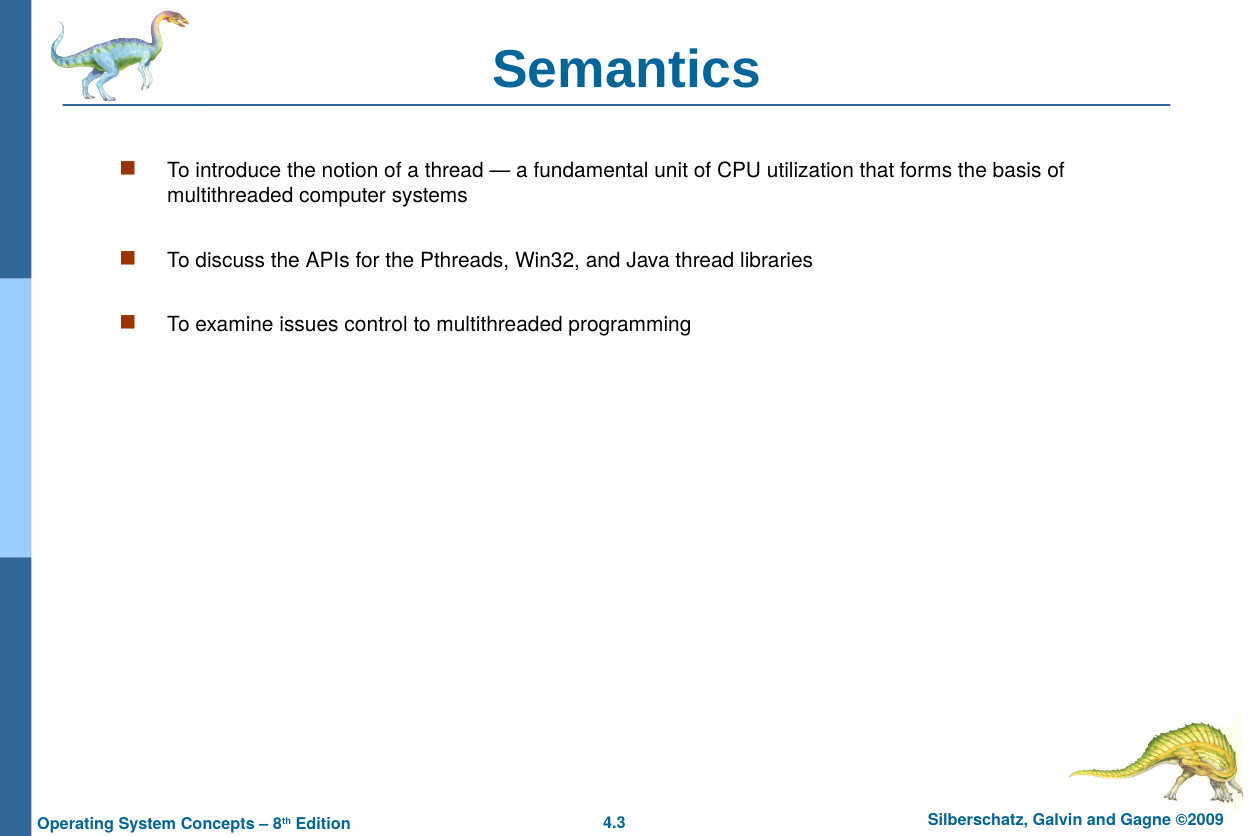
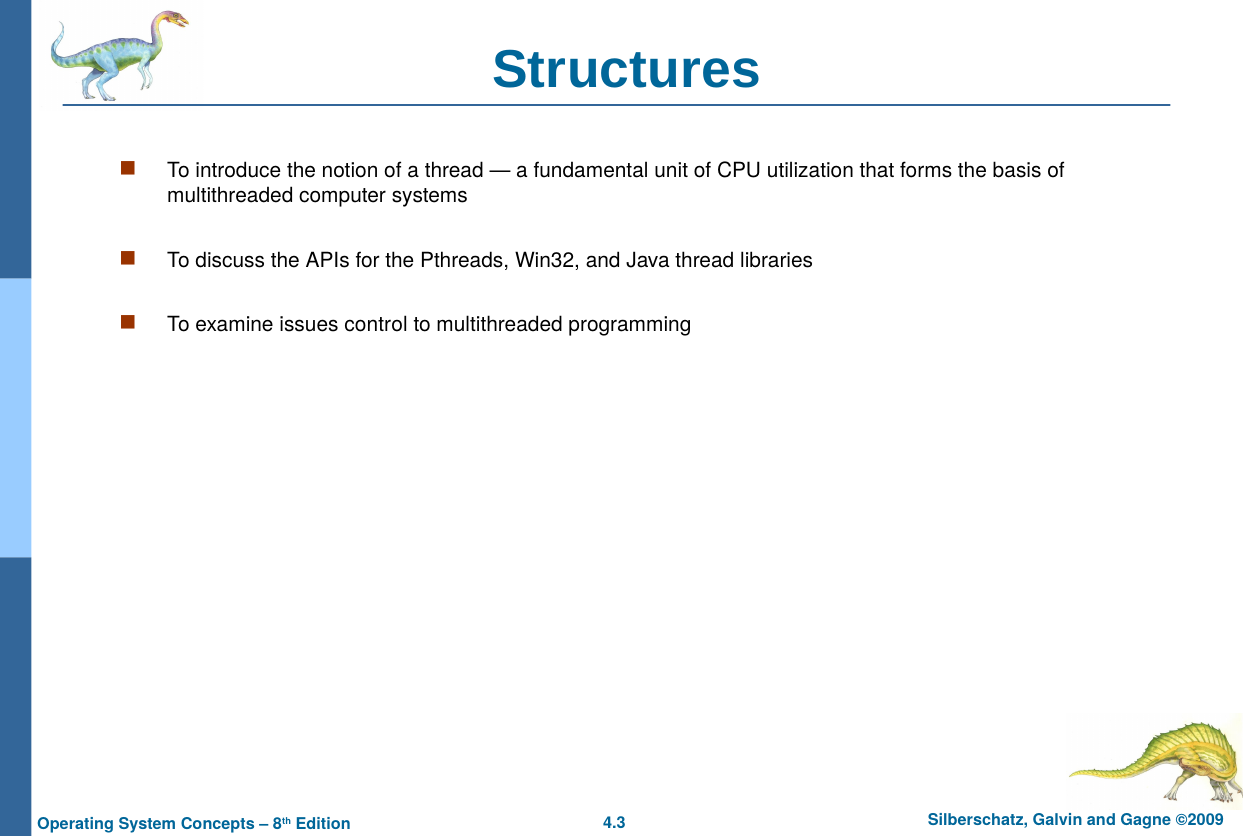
Semantics: Semantics -> Structures (627, 70)
